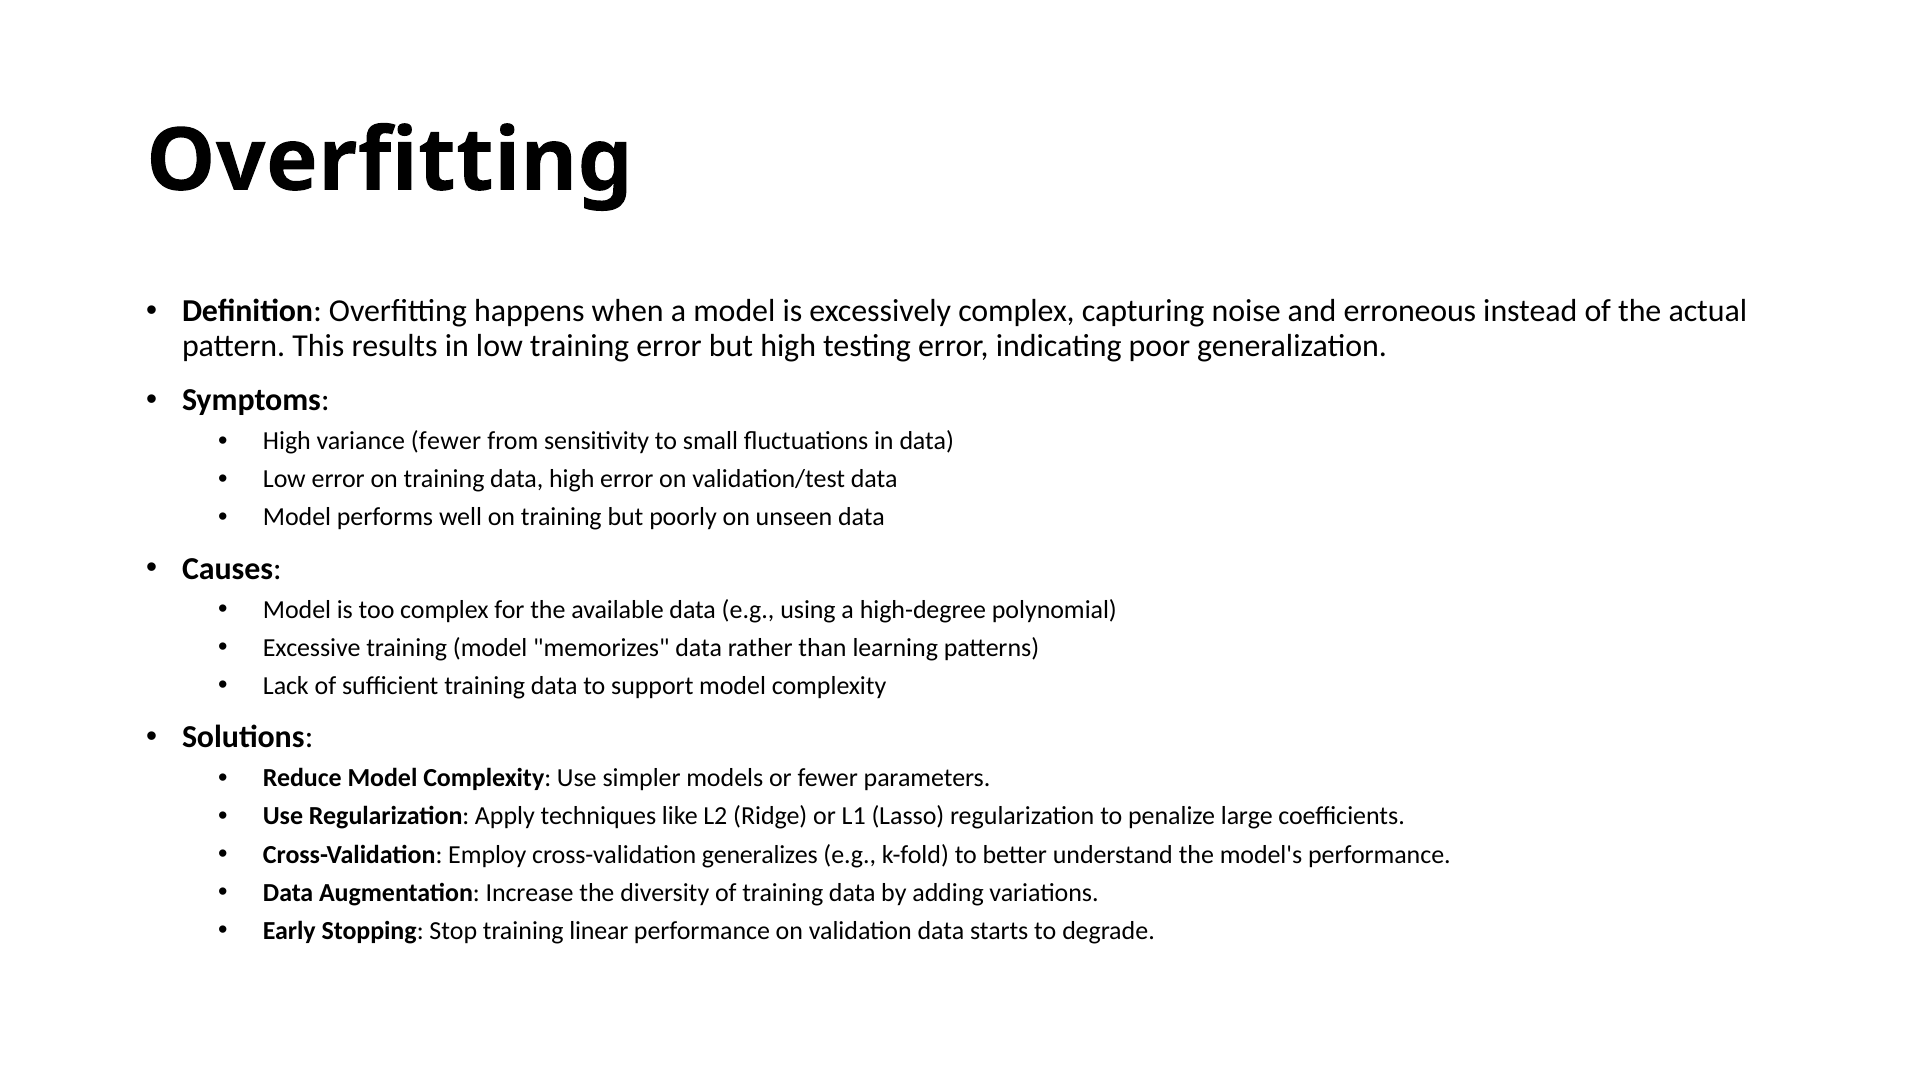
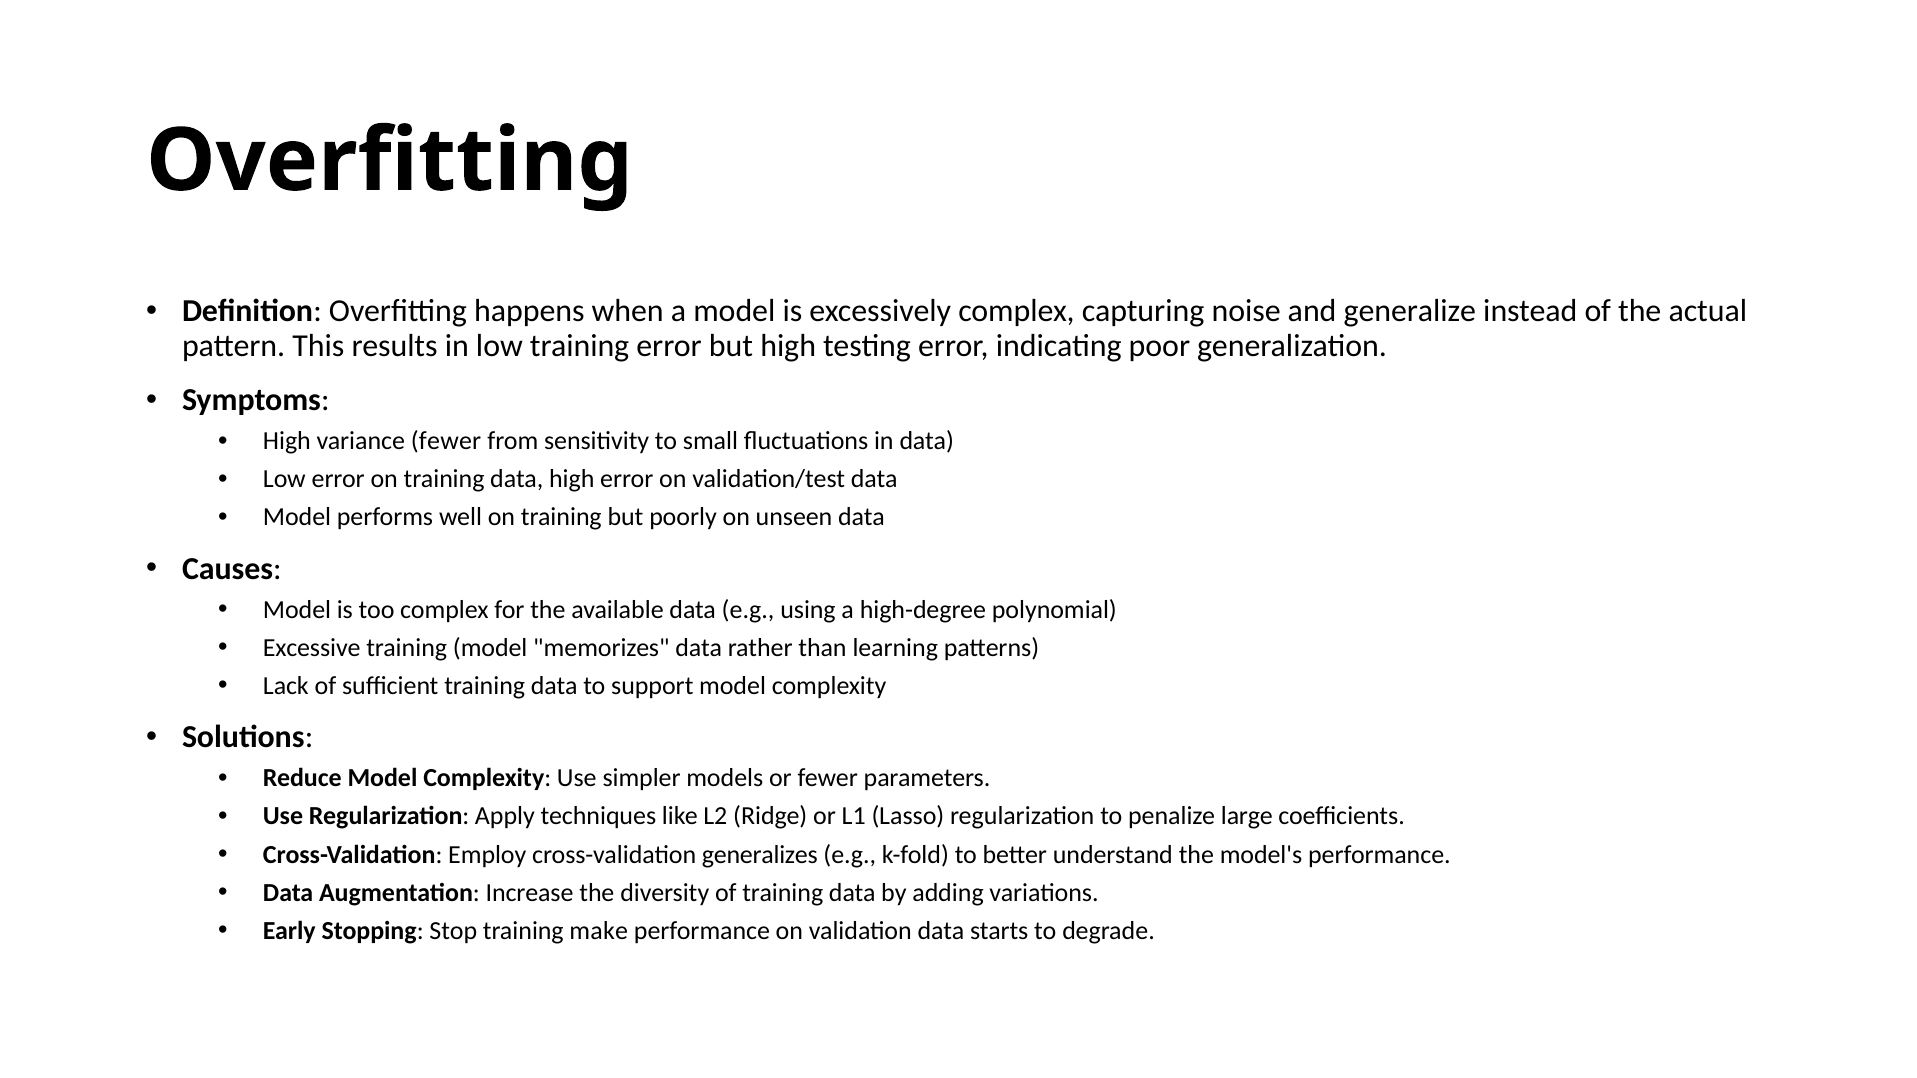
erroneous: erroneous -> generalize (1410, 311)
linear: linear -> make (599, 931)
